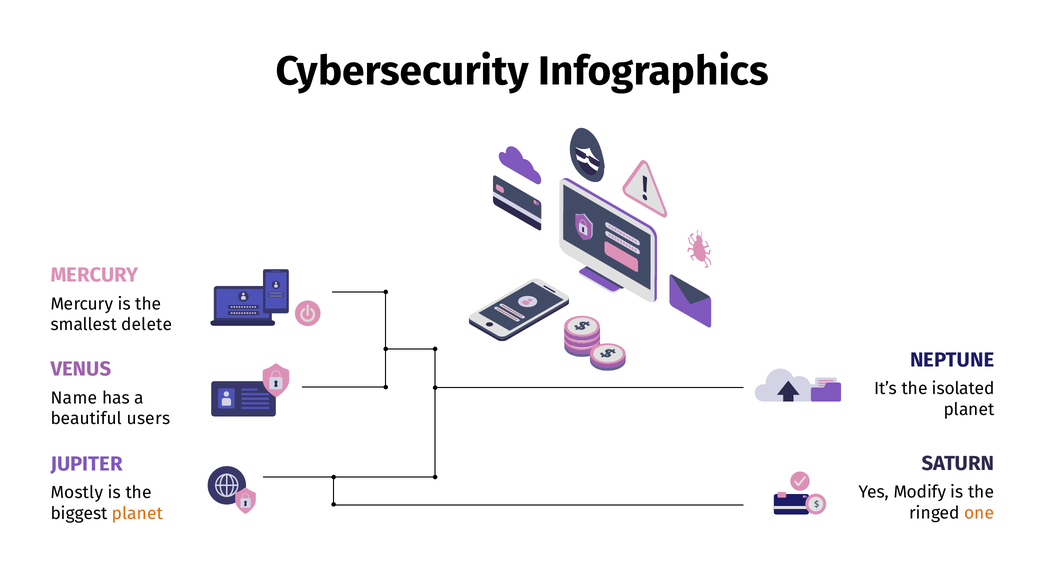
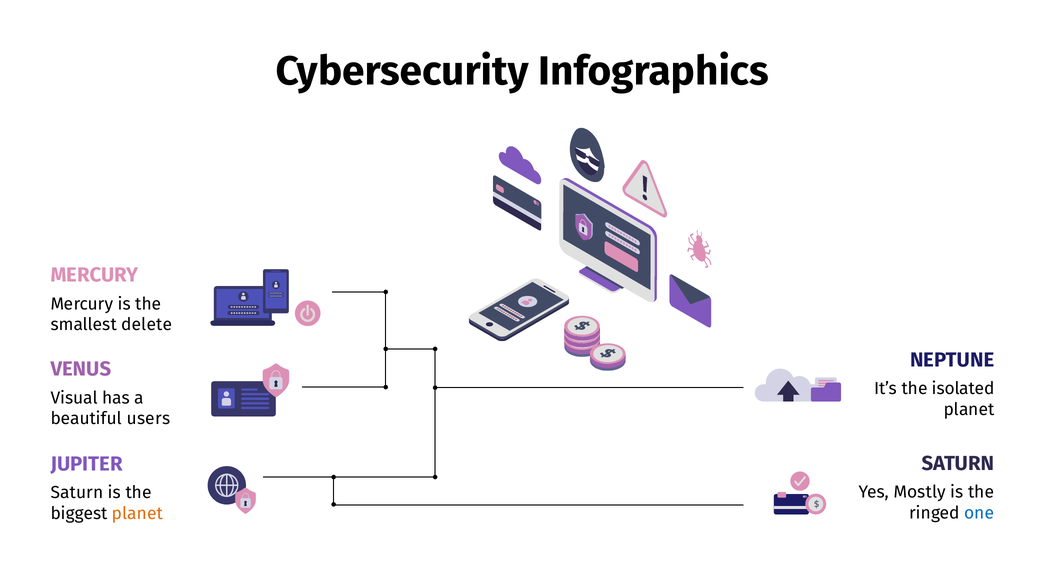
Name: Name -> Visual (74, 398)
Modify: Modify -> Mostly (920, 492)
Mostly: Mostly -> Saturn (77, 492)
one colour: orange -> blue (979, 513)
